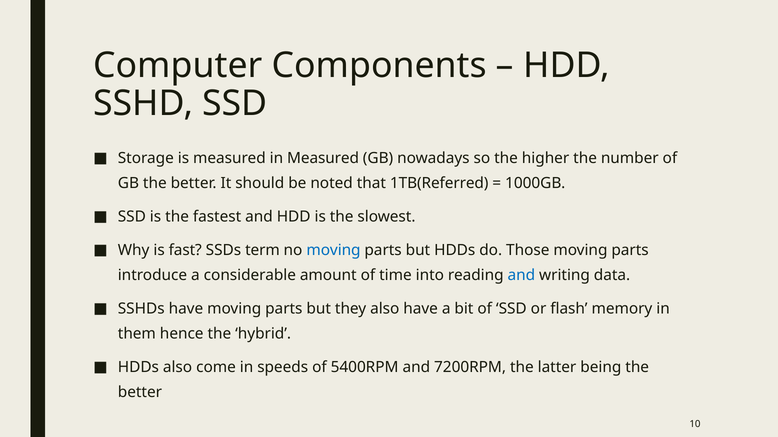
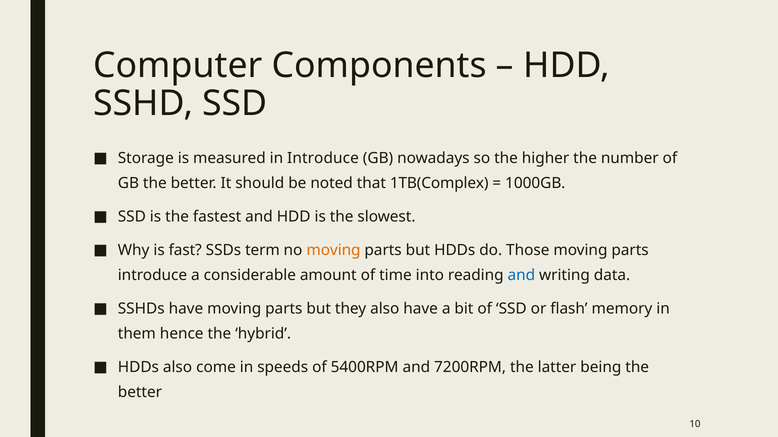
in Measured: Measured -> Introduce (323, 158)
1TB(Referred: 1TB(Referred -> 1TB(Complex (439, 183)
moving colour: blue -> orange (333, 251)
